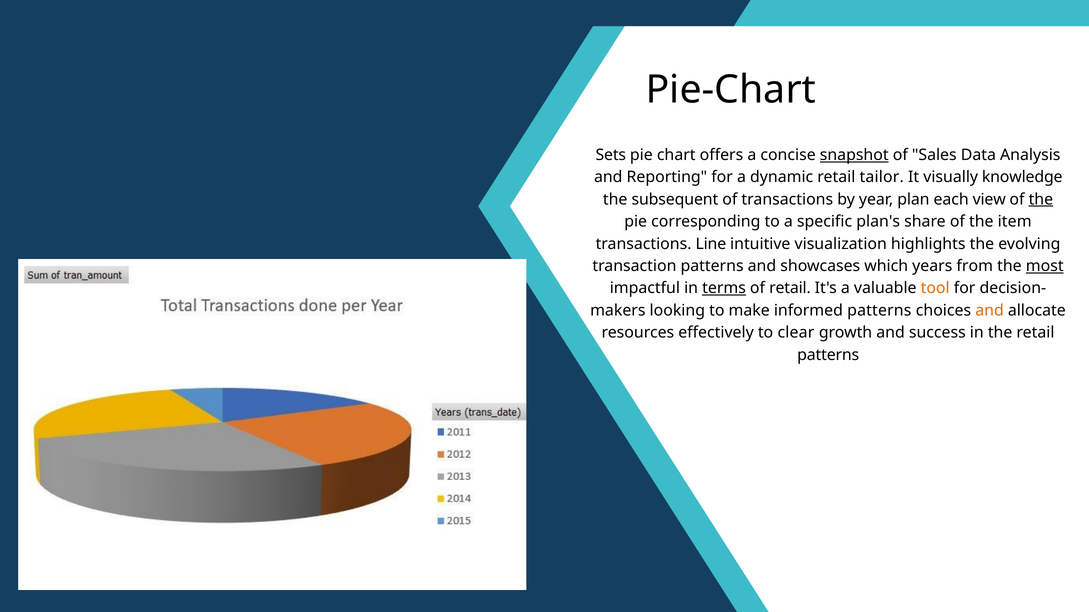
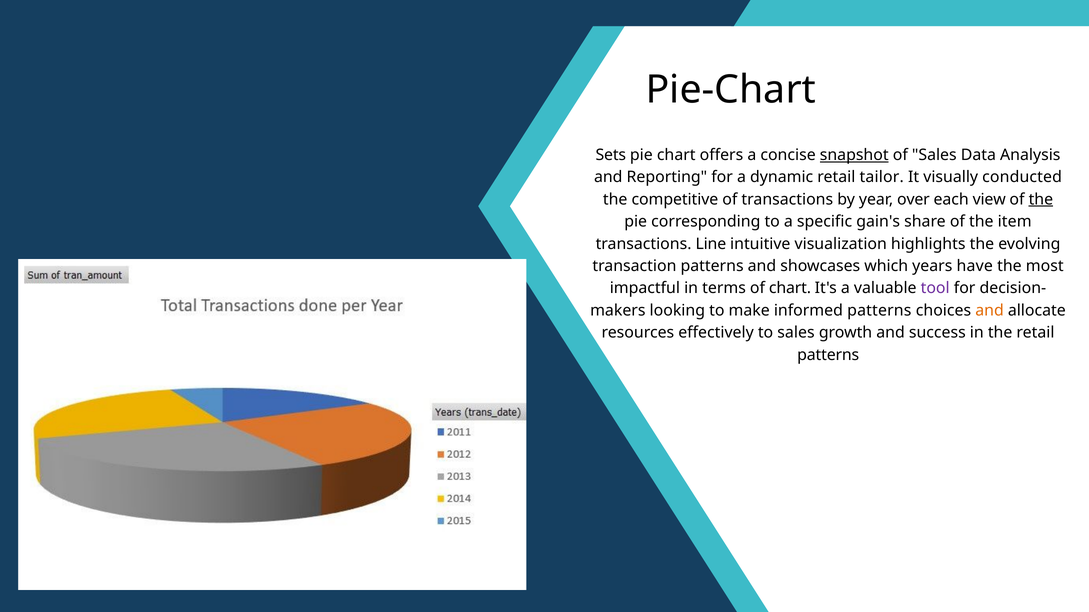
knowledge: knowledge -> conducted (1022, 177)
subsequent: subsequent -> competitive (675, 200)
plan: plan -> over (913, 200)
plan's: plan's -> gain's (878, 222)
from: from -> have (975, 266)
most underline: present -> none (1045, 266)
terms underline: present -> none (724, 288)
of retail: retail -> chart (790, 288)
tool colour: orange -> purple (935, 288)
to clear: clear -> sales (796, 333)
